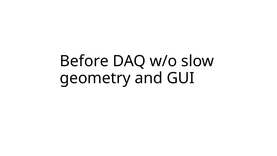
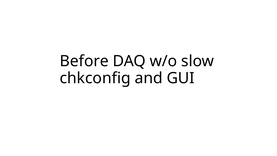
geometry: geometry -> chkconfig (95, 78)
